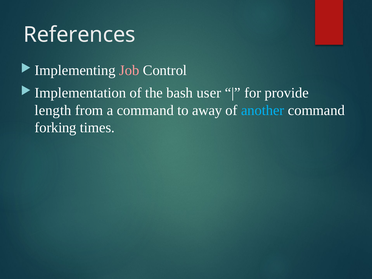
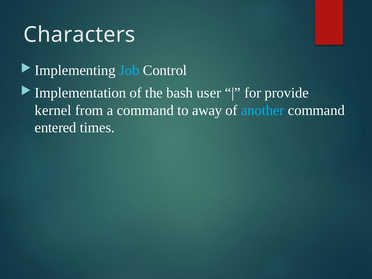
References: References -> Characters (79, 35)
Job colour: pink -> light blue (129, 70)
length: length -> kernel (53, 110)
forking: forking -> entered (56, 128)
